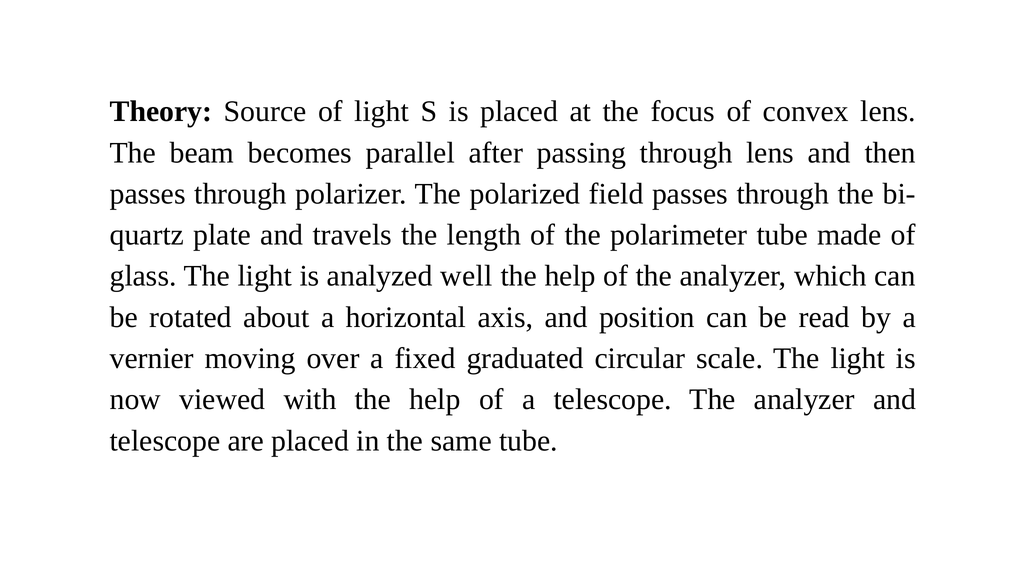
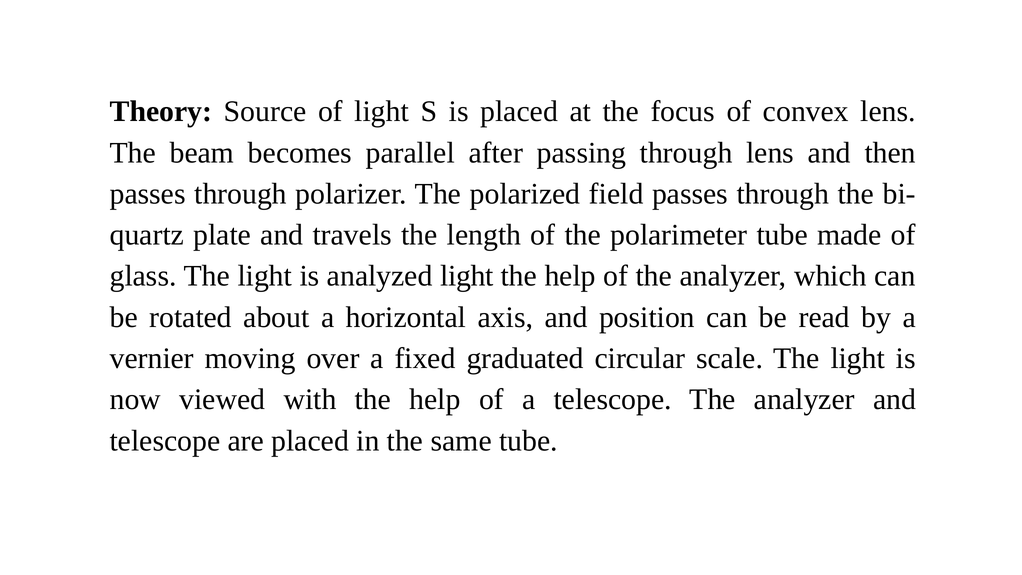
analyzed well: well -> light (467, 276)
